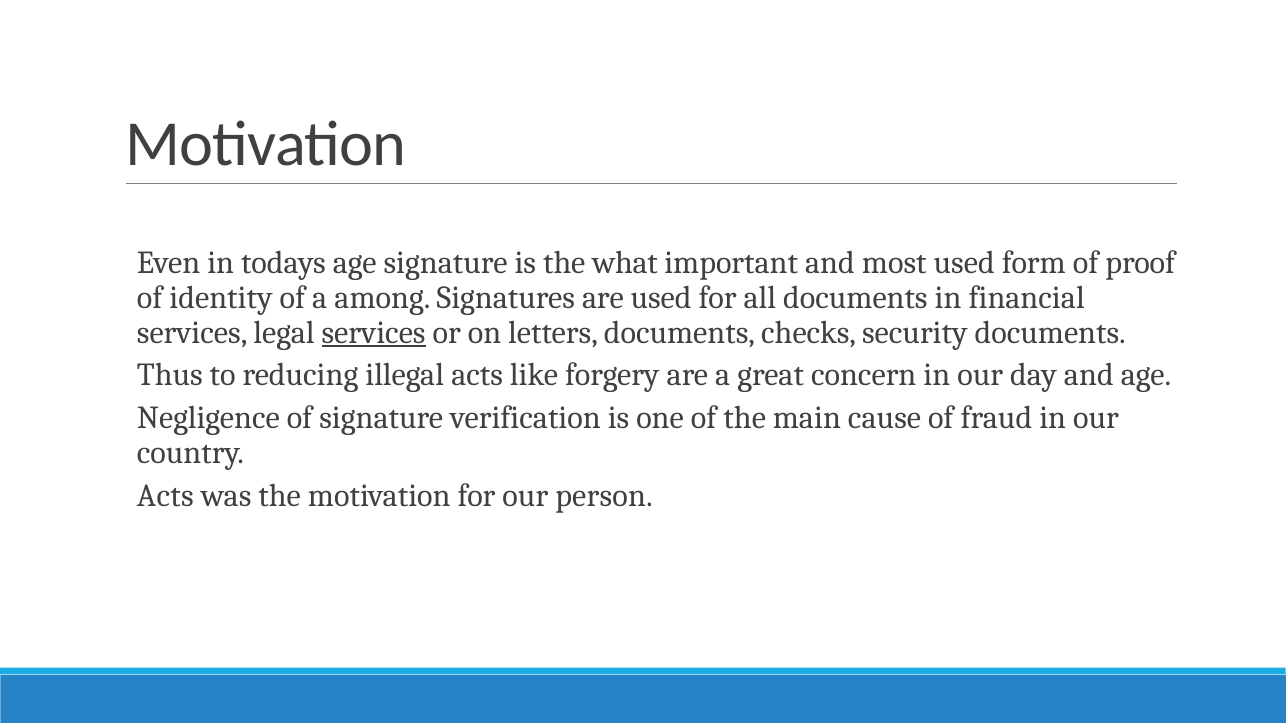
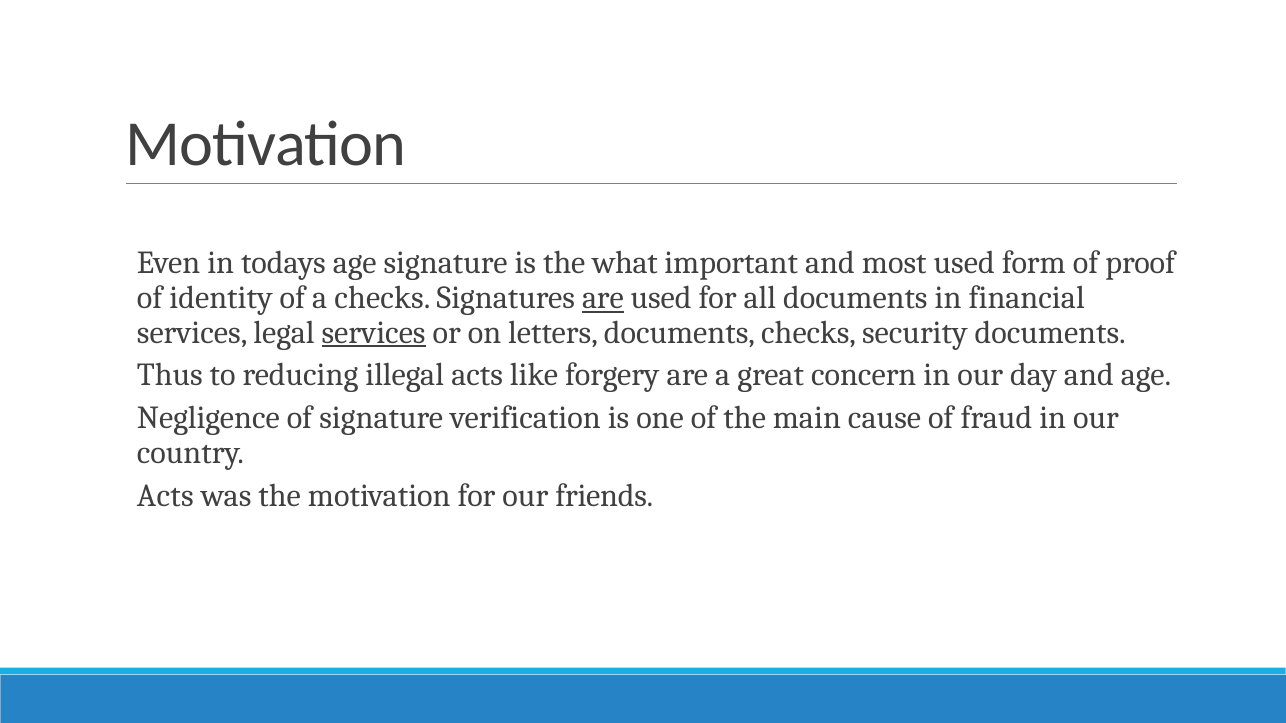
a among: among -> checks (382, 298)
are underline: none -> present (603, 298)
person: person -> friends (604, 496)
